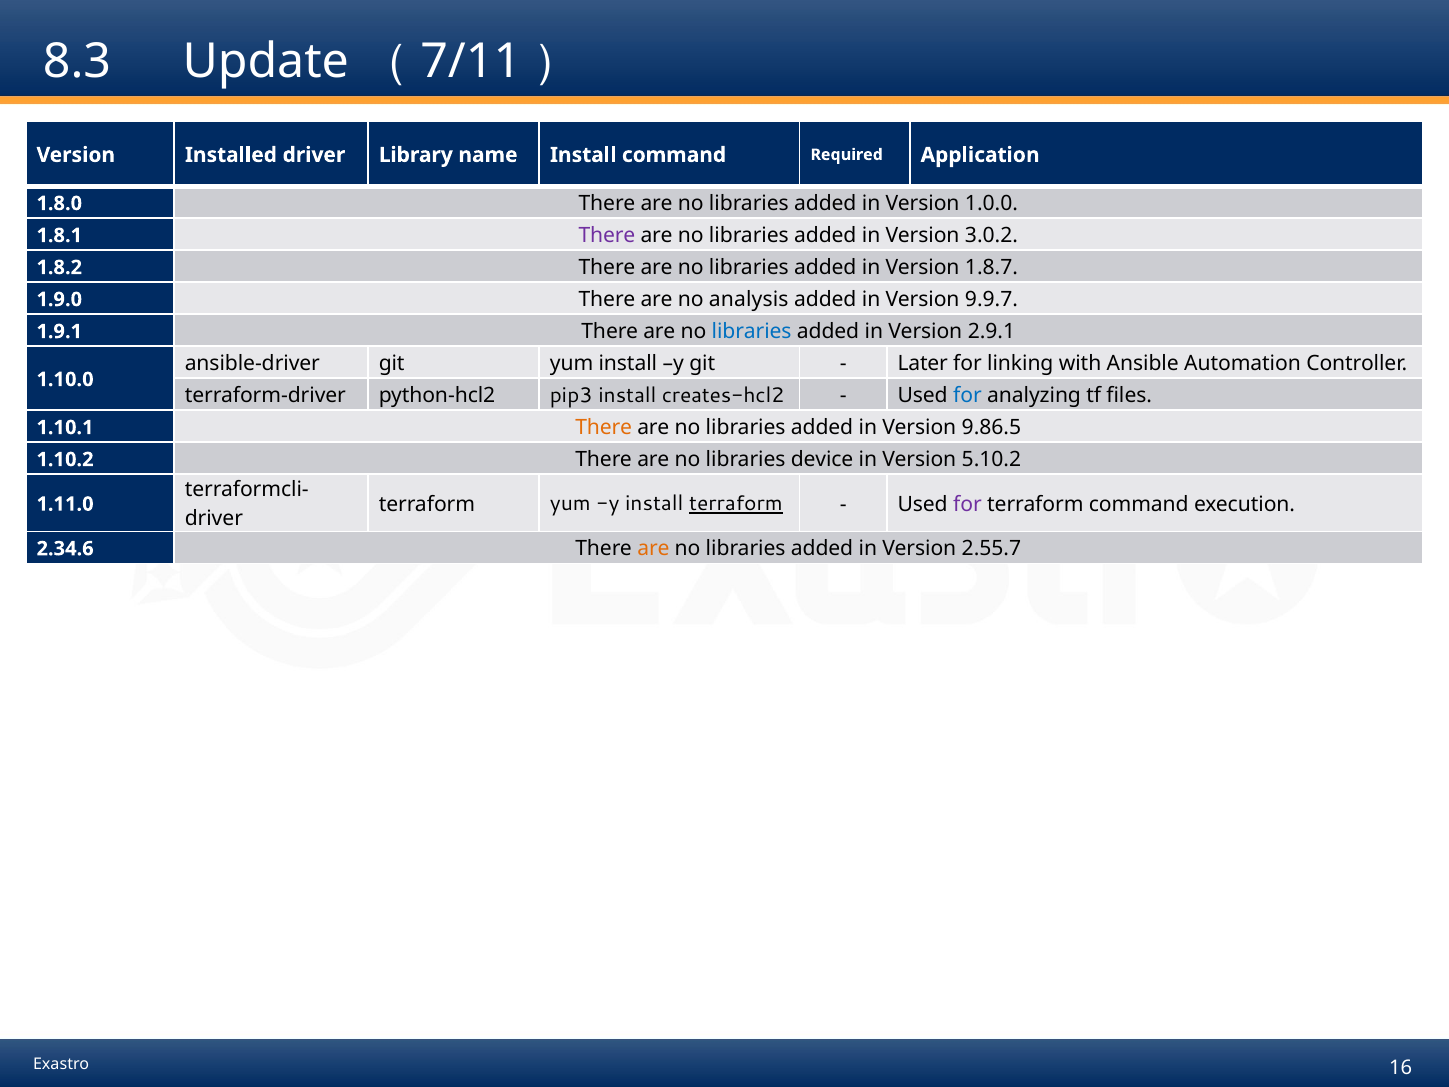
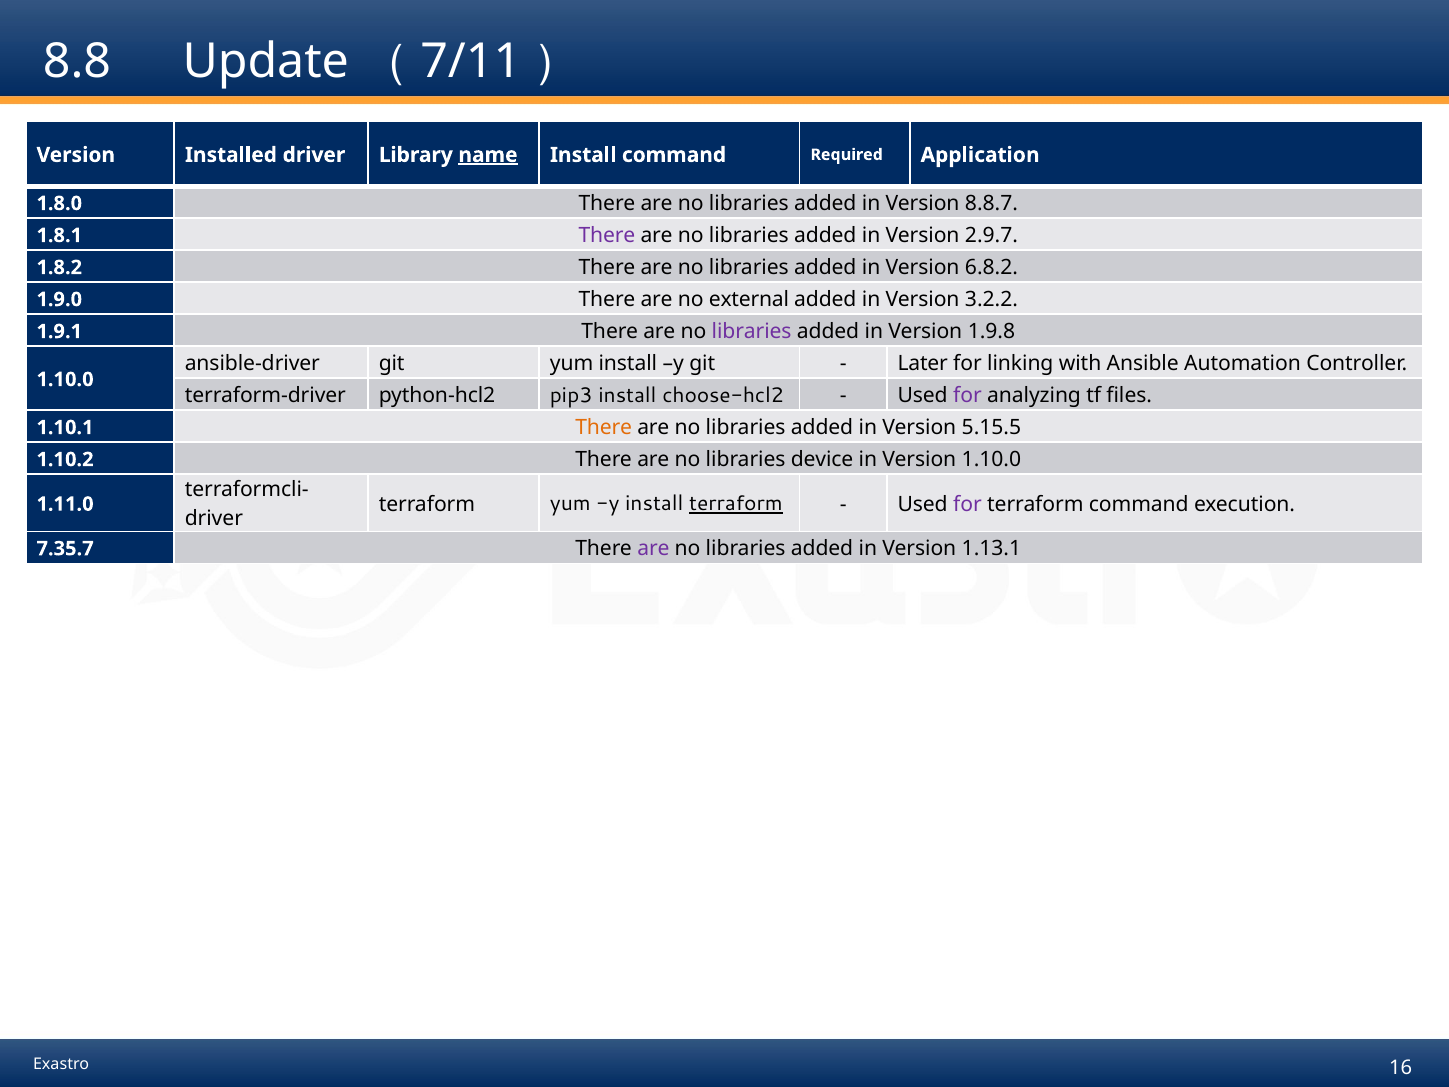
8.3: 8.3 -> 8.8 (77, 62)
name underline: none -> present (488, 155)
1.0.0: 1.0.0 -> 8.8.7 (991, 203)
3.0.2: 3.0.2 -> 2.9.7 (991, 235)
1.8.7: 1.8.7 -> 6.8.2 (991, 267)
analysis: analysis -> external (749, 299)
9.9.7: 9.9.7 -> 3.2.2 (991, 299)
libraries colour: blue -> purple (752, 331)
2.9.1: 2.9.1 -> 1.9.8 (991, 331)
creates-hcl2: creates-hcl2 -> choose-hcl2 (723, 395)
for colour: blue -> purple (967, 395)
9.86.5: 9.86.5 -> 5.15.5 (991, 427)
Version 5.10.2: 5.10.2 -> 1.10.0 (991, 459)
2.34.6: 2.34.6 -> 7.35.7 (65, 549)
are colour: orange -> purple (653, 549)
2.55.7: 2.55.7 -> 1.13.1 (991, 549)
